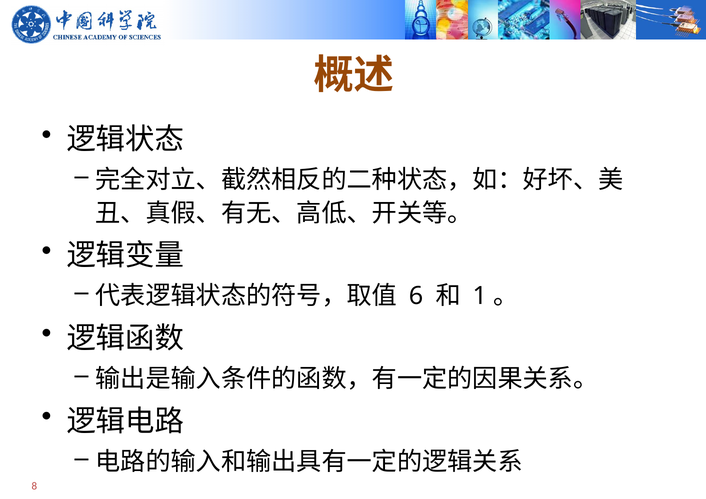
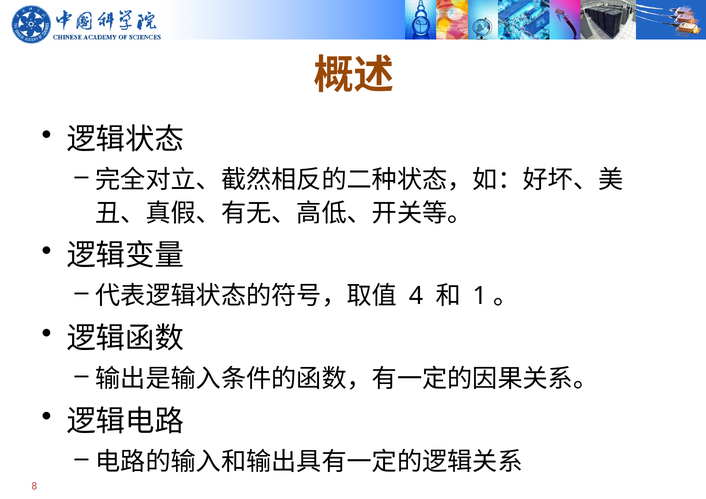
6: 6 -> 4 (416, 296)
